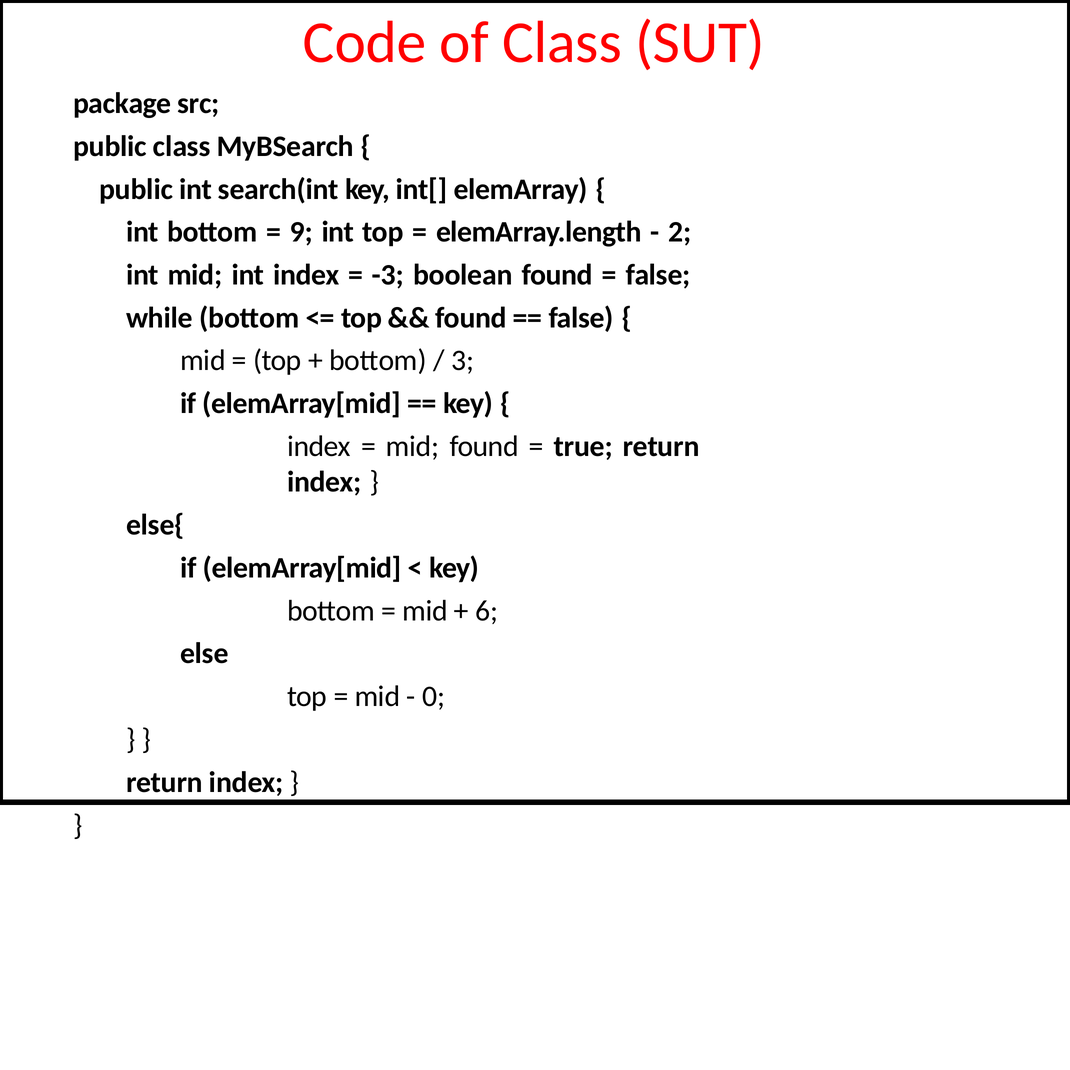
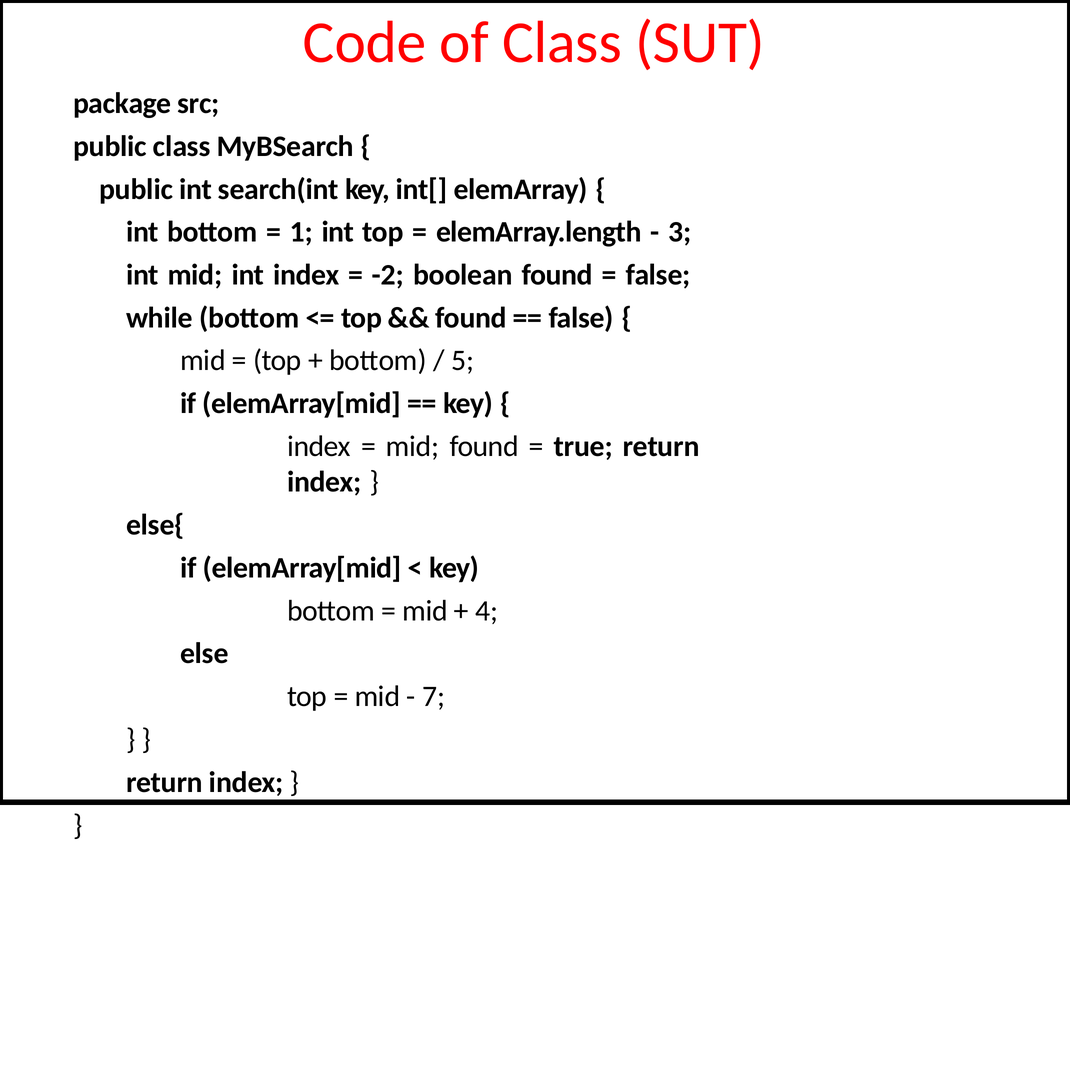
9: 9 -> 1 (301, 232)
2: 2 -> 3 (680, 232)
-3: -3 -> -2 (388, 275)
3: 3 -> 5 (463, 361)
6: 6 -> 4 (487, 611)
0: 0 -> 7 (434, 697)
